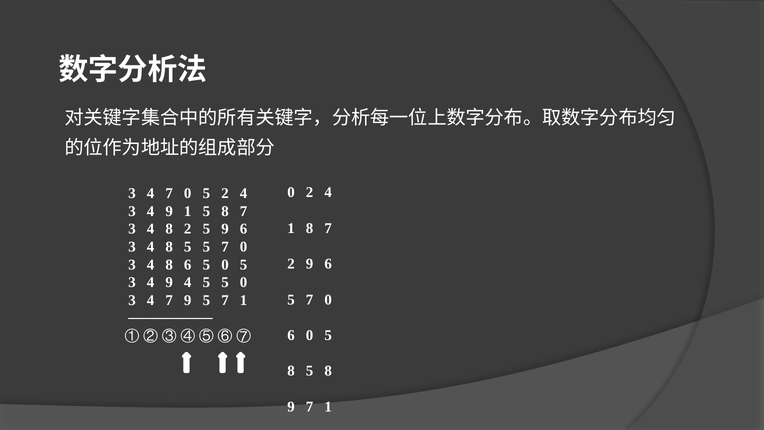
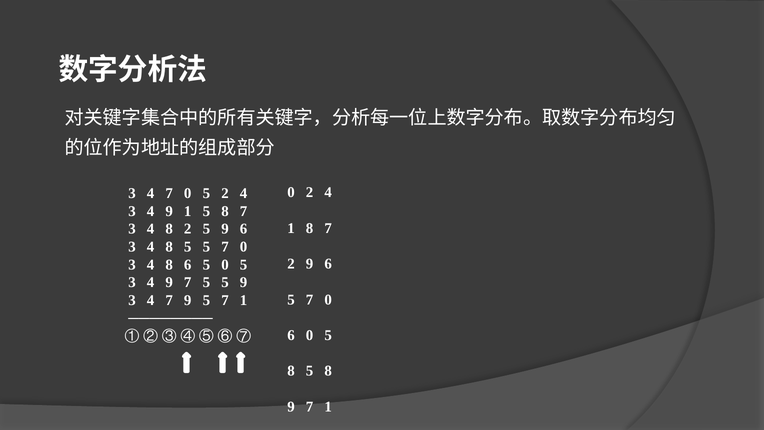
4 9 4: 4 -> 7 (188, 282)
5 5 0: 0 -> 9 (244, 282)
